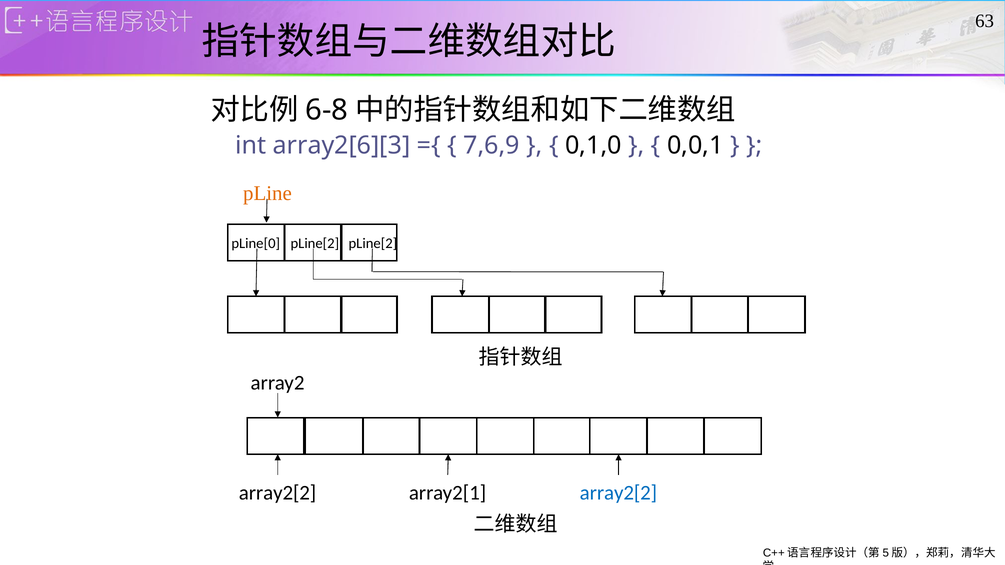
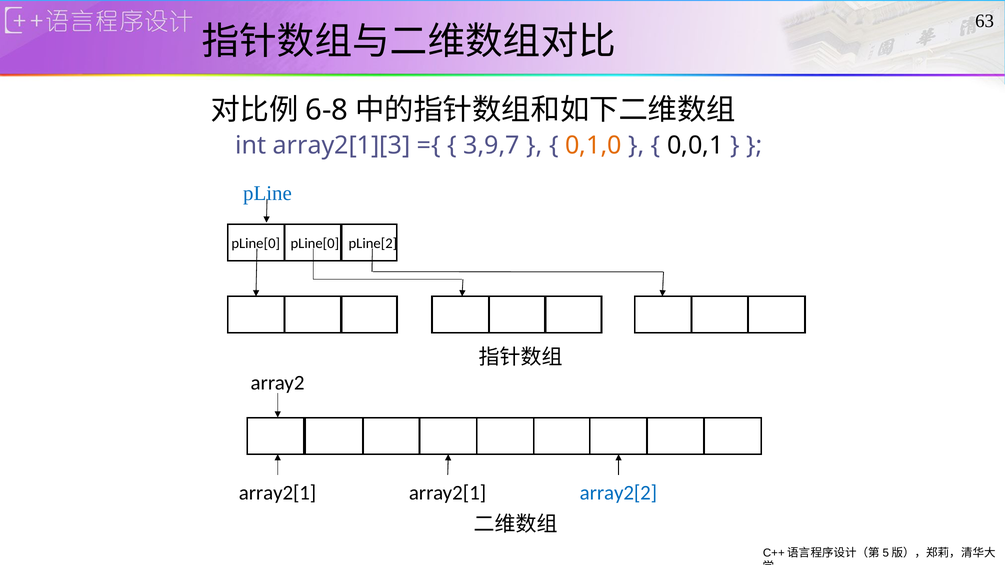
array2[6][3: array2[6][3 -> array2[1][3 (342, 146)
7,6,9: 7,6,9 -> 3,9,7 (491, 146)
0,1,0 colour: black -> orange (593, 146)
pLine colour: orange -> blue (267, 193)
pLine[0 pLine[2: pLine[2 -> pLine[0 (315, 243)
array2[2: array2[2 -> array2[1 (278, 493)
